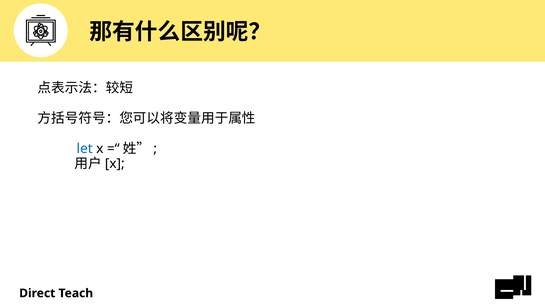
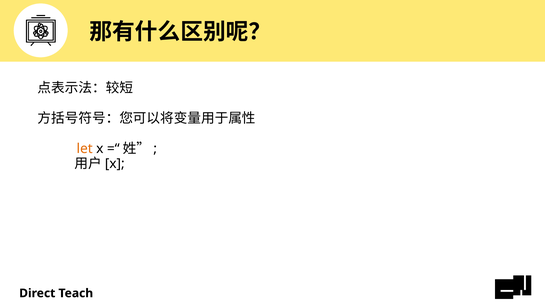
let colour: blue -> orange (85, 149)
